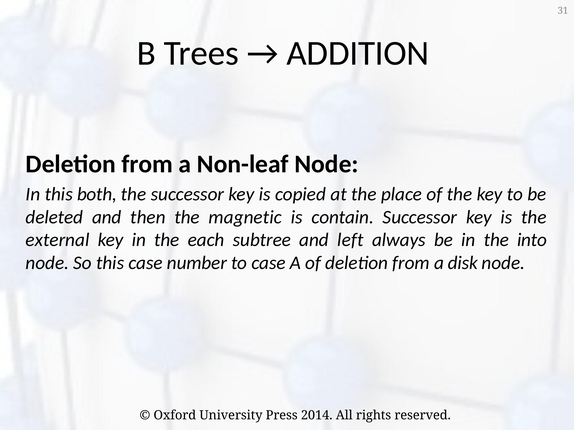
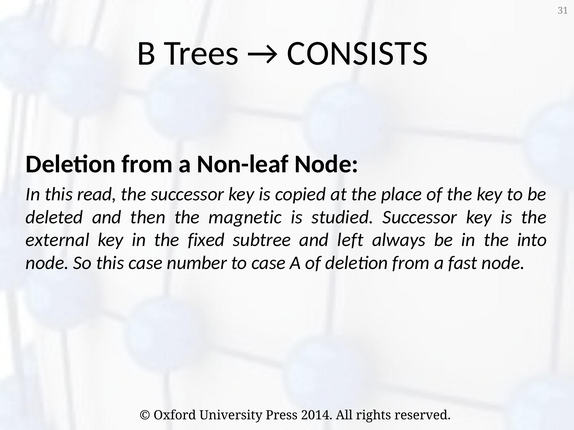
ADDITION: ADDITION -> CONSISTS (358, 53)
both: both -> read (97, 194)
contain: contain -> studied (343, 217)
each: each -> fixed (206, 240)
disk: disk -> fast (463, 263)
